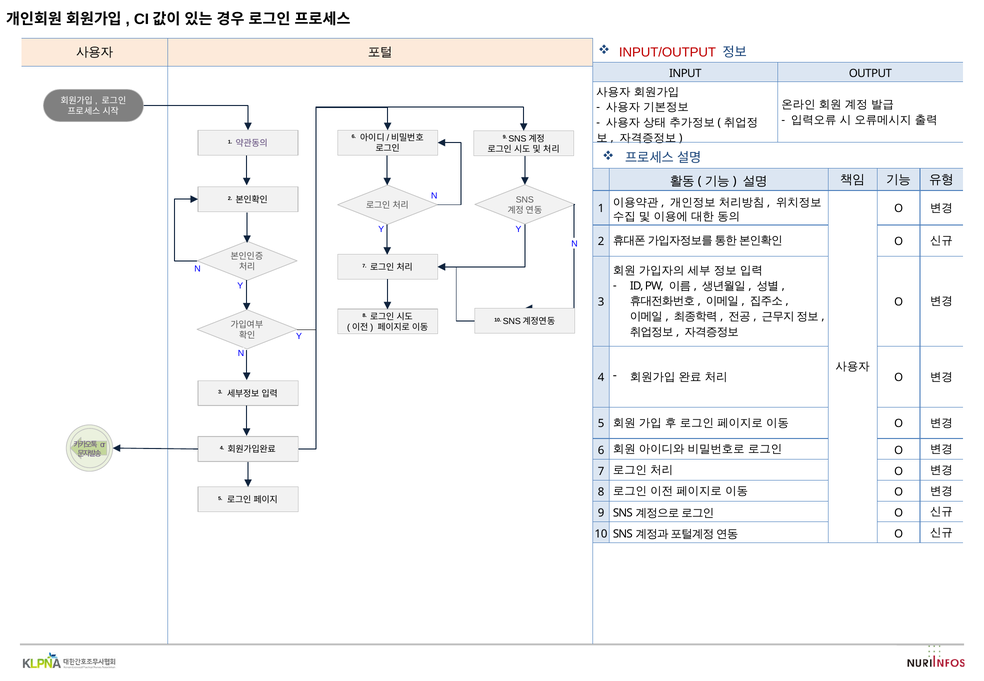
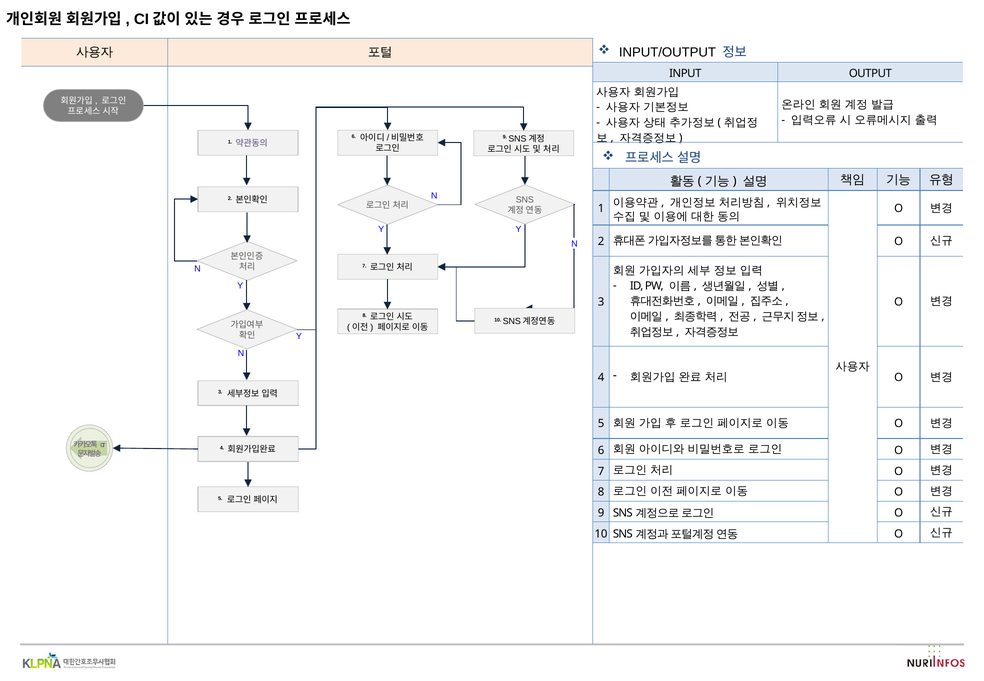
INPUT/OUTPUT colour: red -> black (667, 52)
